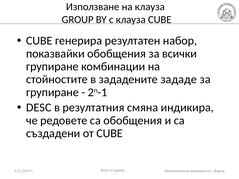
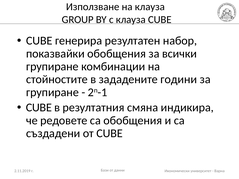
зададе: зададе -> години (179, 79)
DESC: DESC -> CUBE (39, 108)
